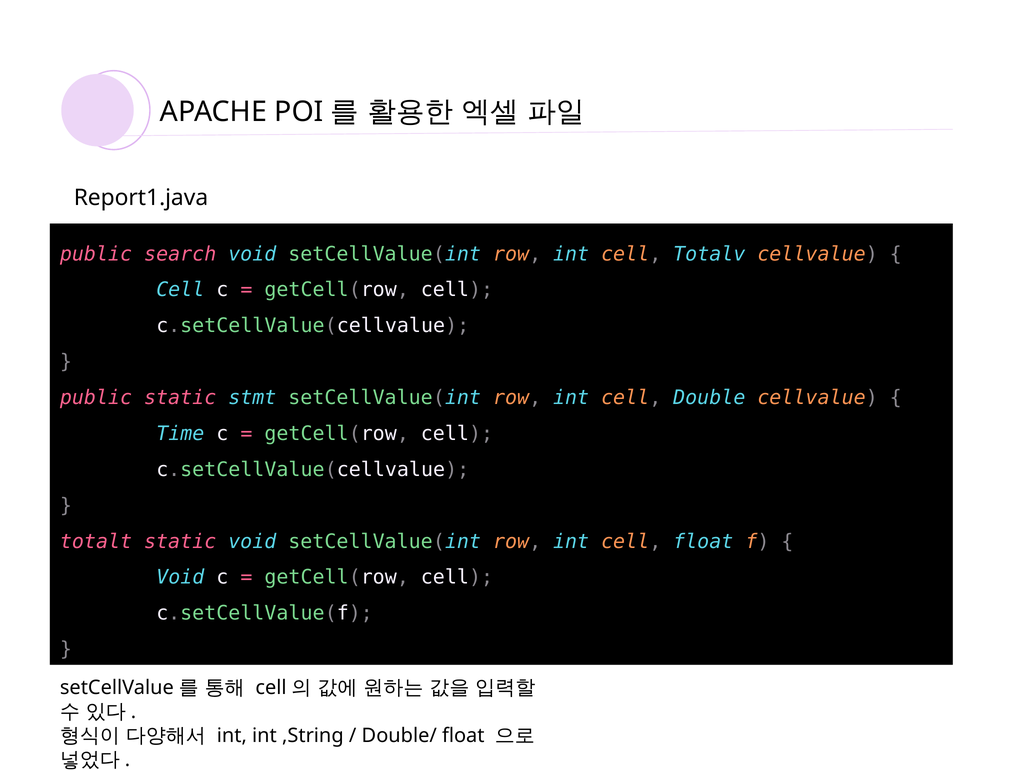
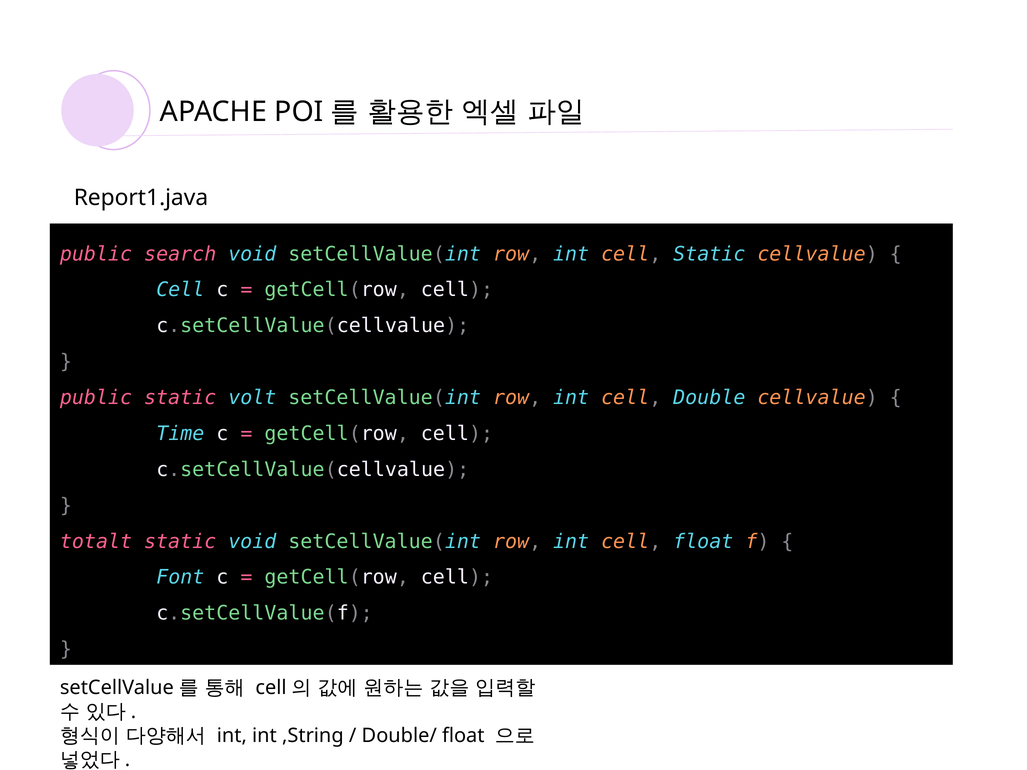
cell Totalv: Totalv -> Static (709, 254)
stmt: stmt -> volt (252, 398)
Void: Void -> Font (180, 578)
